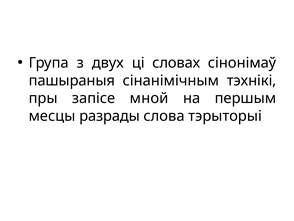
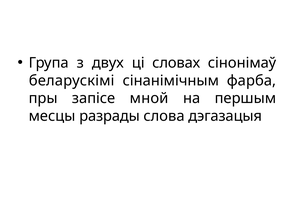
пашыраныя: пашыраныя -> беларускімі (72, 80)
тэхнікі: тэхнікі -> фарба (251, 80)
тэрыторыі: тэрыторыі -> дэгазацыя (225, 116)
